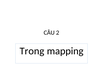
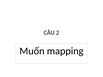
Trong: Trong -> Muốn (32, 51)
